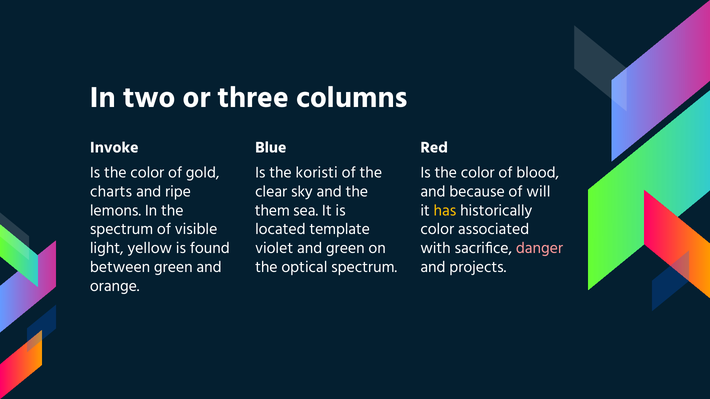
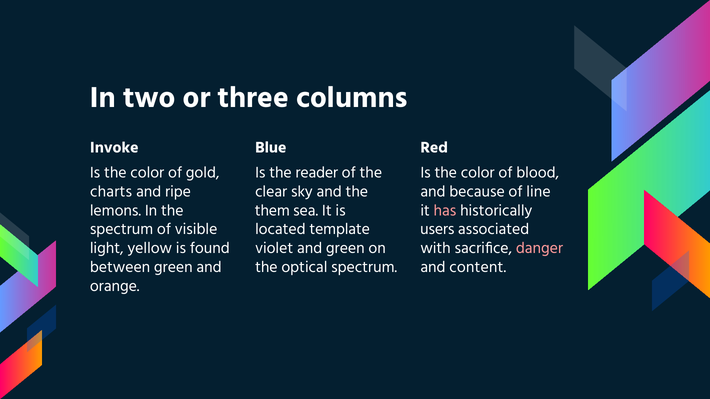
koristi: koristi -> reader (317, 173)
will: will -> line (538, 192)
has colour: yellow -> pink (445, 211)
color: color -> users (437, 229)
projects: projects -> content (478, 267)
